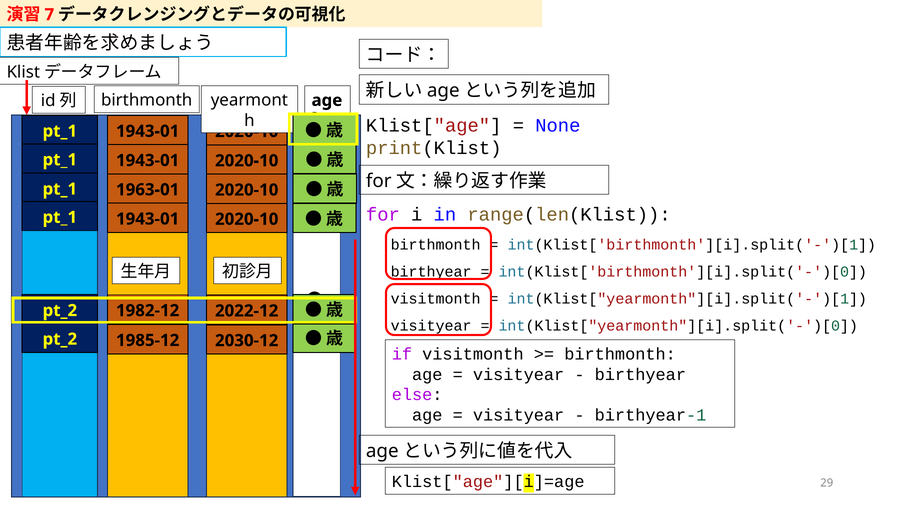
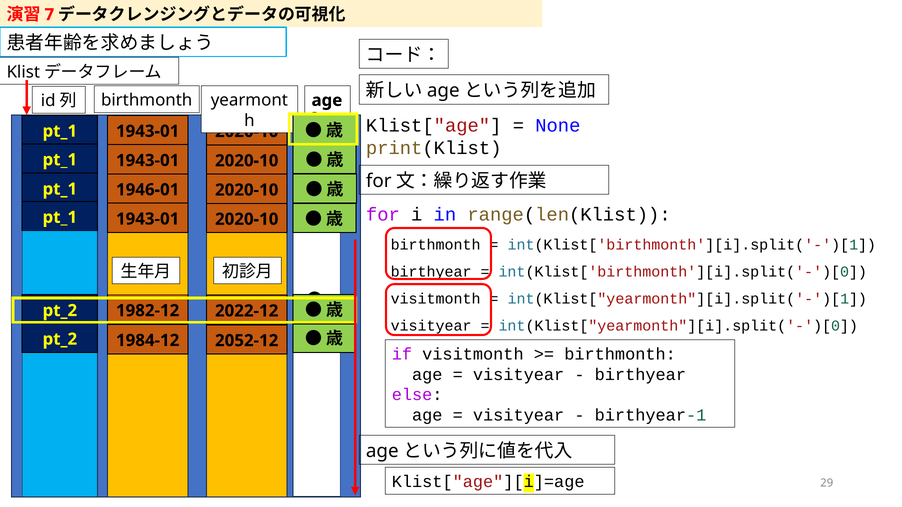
1963-01: 1963-01 -> 1946-01 (148, 190)
1985-12: 1985-12 -> 1984-12 (148, 341)
2030-12: 2030-12 -> 2052-12 (247, 341)
